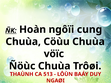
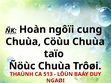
vöïc: vöïc -> taïo (54, 54)
